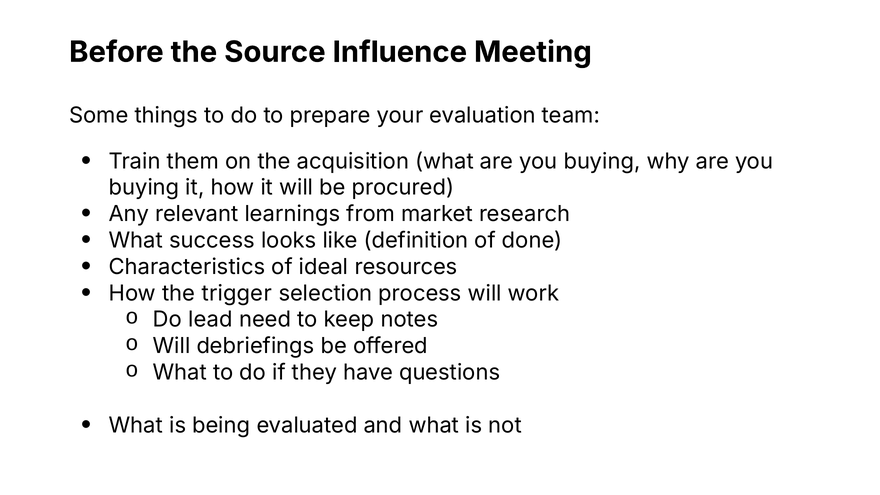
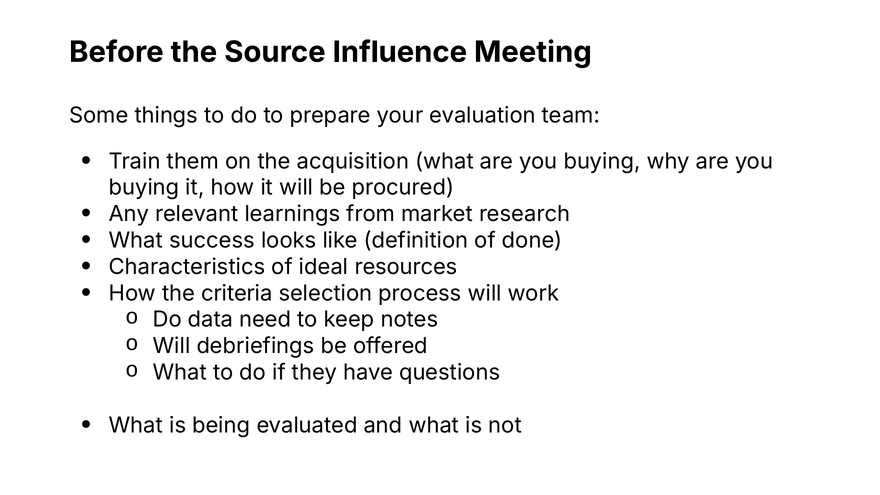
trigger: trigger -> criteria (237, 293)
lead: lead -> data (211, 320)
